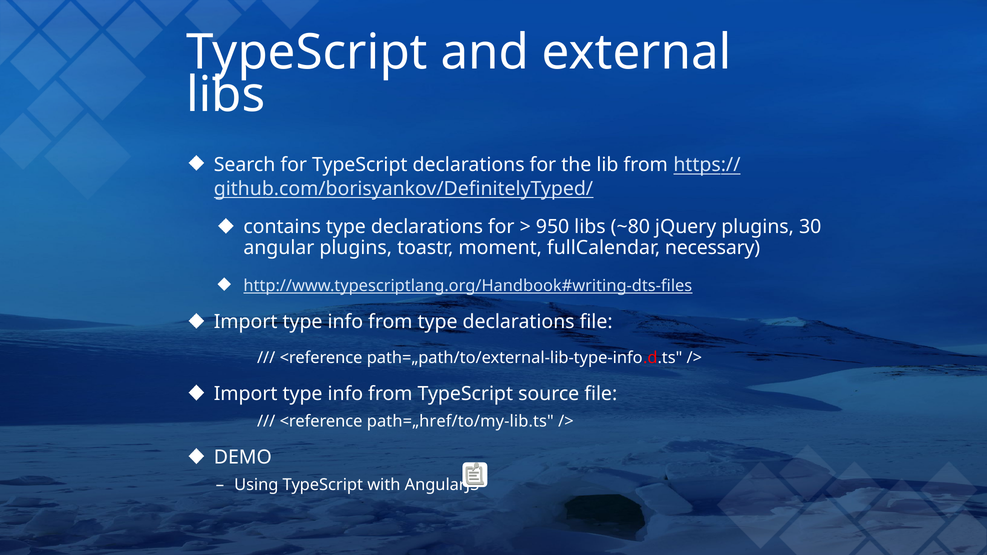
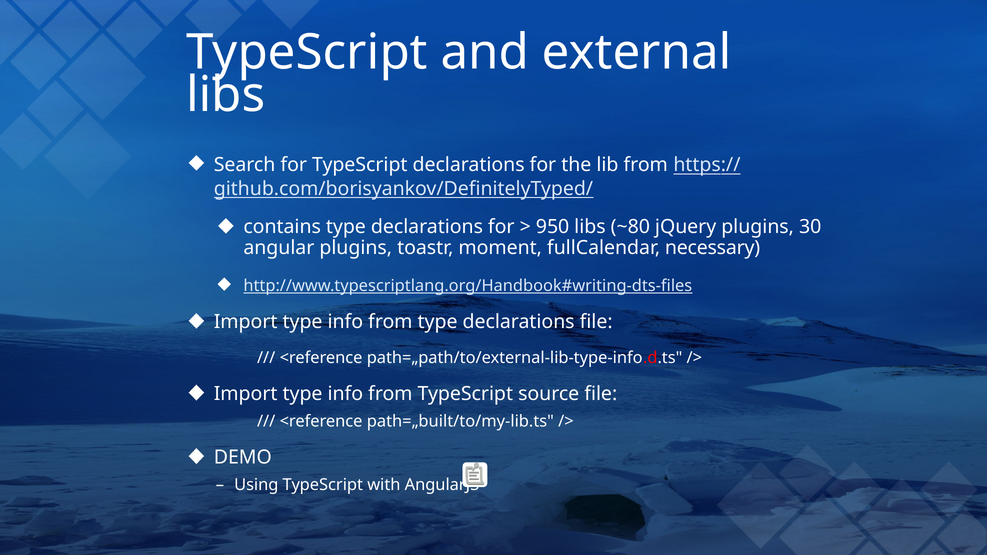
path=„href/to/my-lib.ts: path=„href/to/my-lib.ts -> path=„built/to/my-lib.ts (460, 422)
